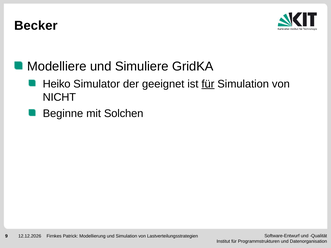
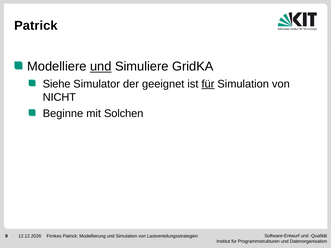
Becker: Becker -> Patrick (36, 26)
und underline: none -> present (101, 67)
Heiko: Heiko -> Siehe (57, 84)
